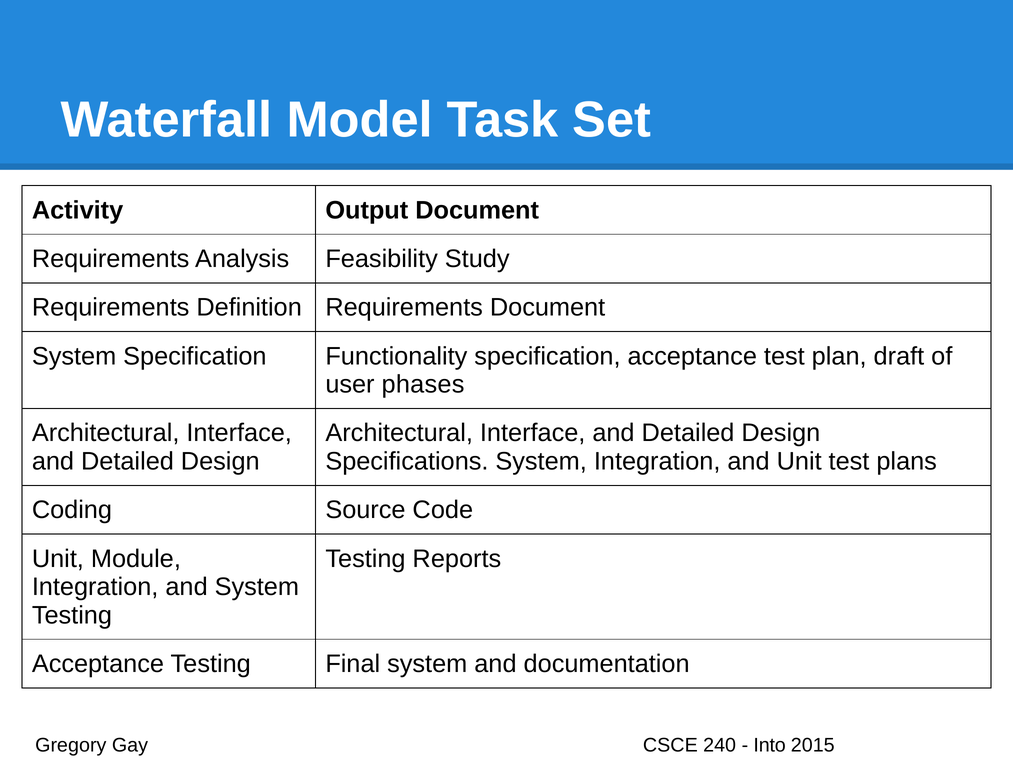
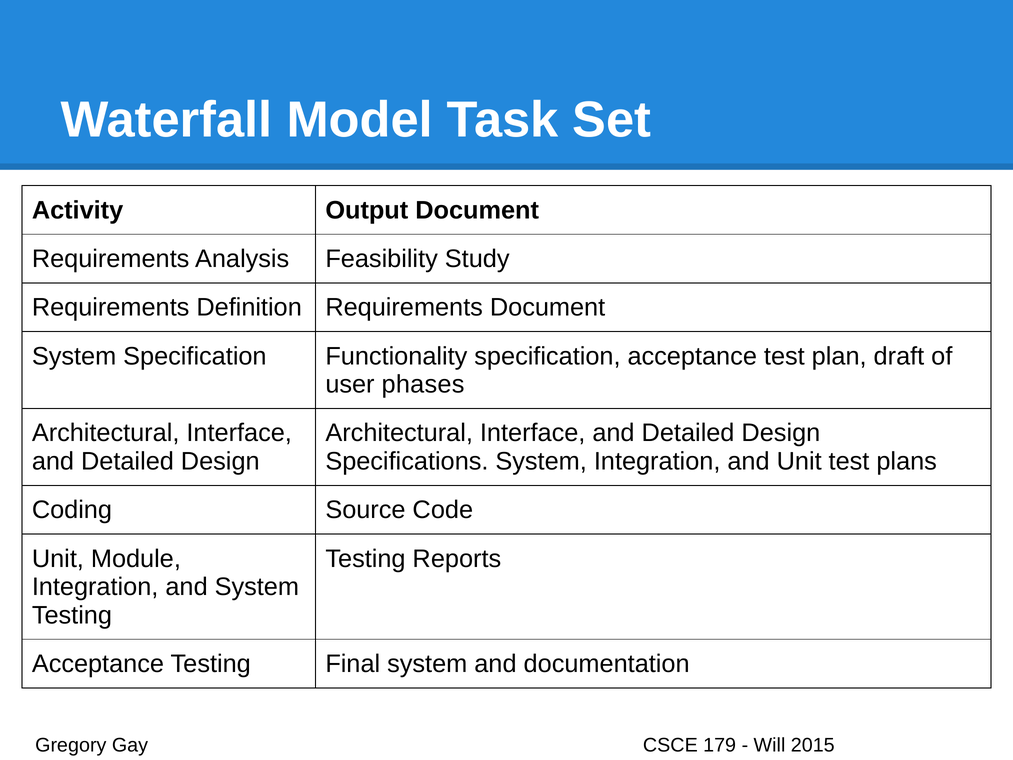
240: 240 -> 179 (720, 745)
Into: Into -> Will (769, 745)
